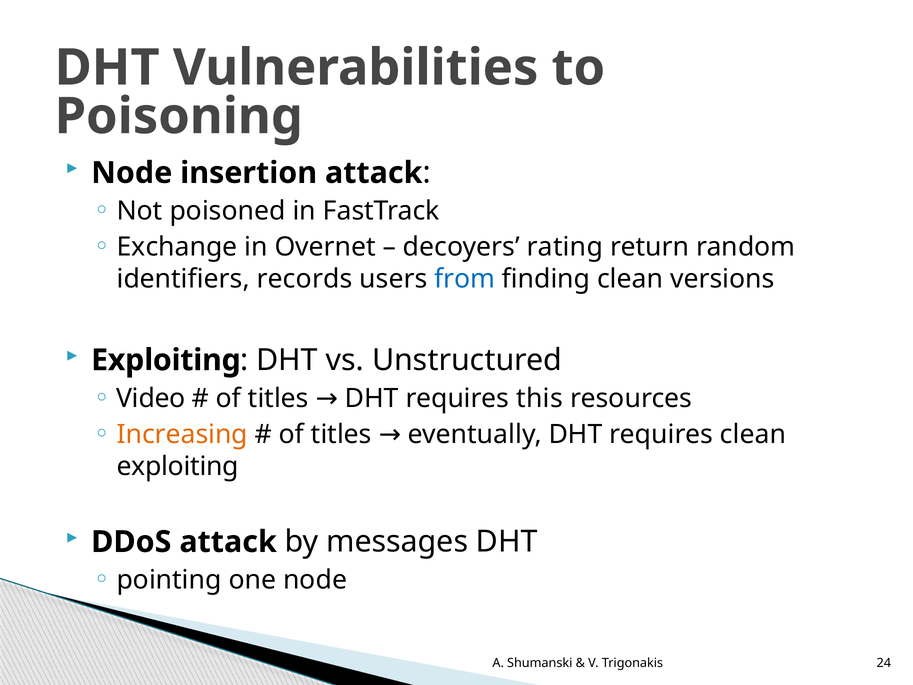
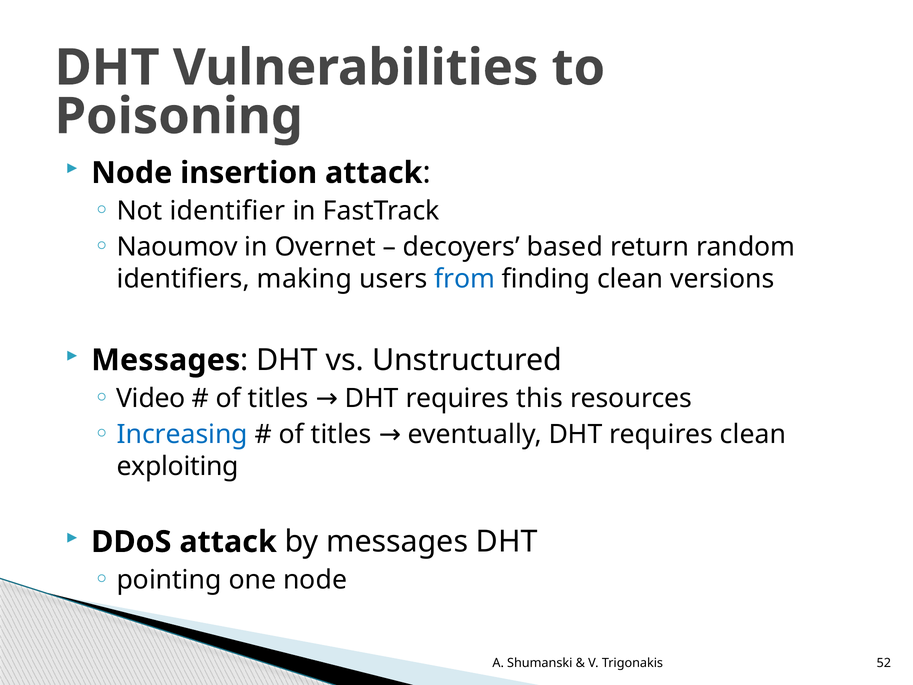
poisoned: poisoned -> identifier (227, 211)
Exchange: Exchange -> Naoumov (177, 247)
rating: rating -> based (565, 247)
records: records -> making (304, 279)
Exploiting: Exploiting -> Messages (166, 360)
Increasing colour: orange -> blue (182, 434)
24: 24 -> 52 (884, 663)
